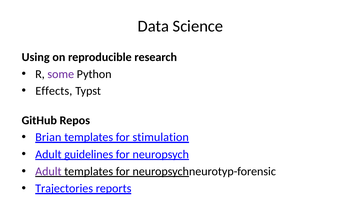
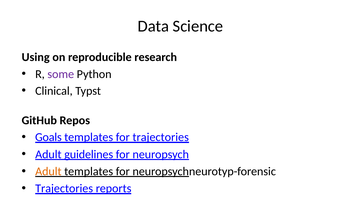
Effects: Effects -> Clinical (54, 91)
Brian: Brian -> Goals (48, 137)
for stimulation: stimulation -> trajectories (161, 137)
Adult colour: purple -> orange (48, 171)
